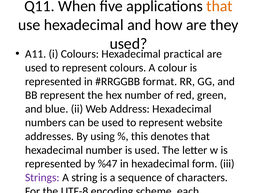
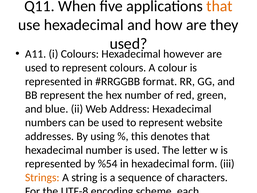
practical: practical -> however (184, 54)
%47: %47 -> %54 (108, 164)
Strings colour: purple -> orange (42, 177)
